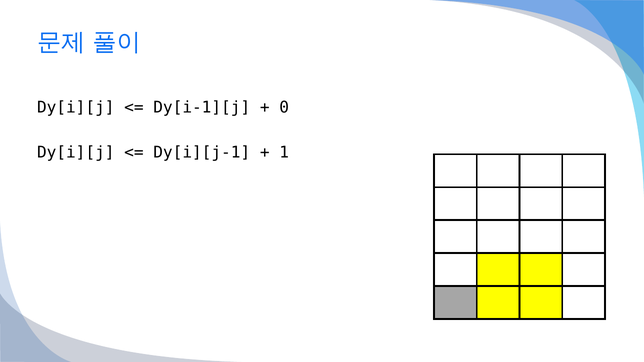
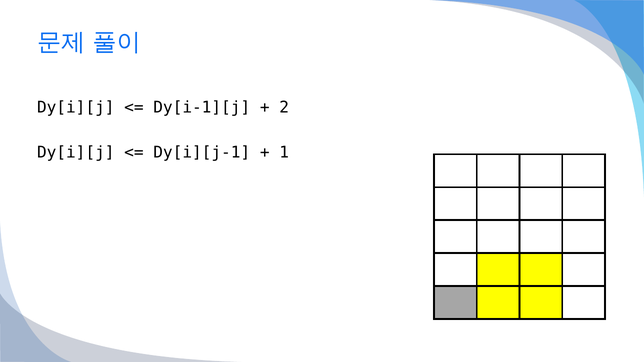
0: 0 -> 2 (284, 107)
